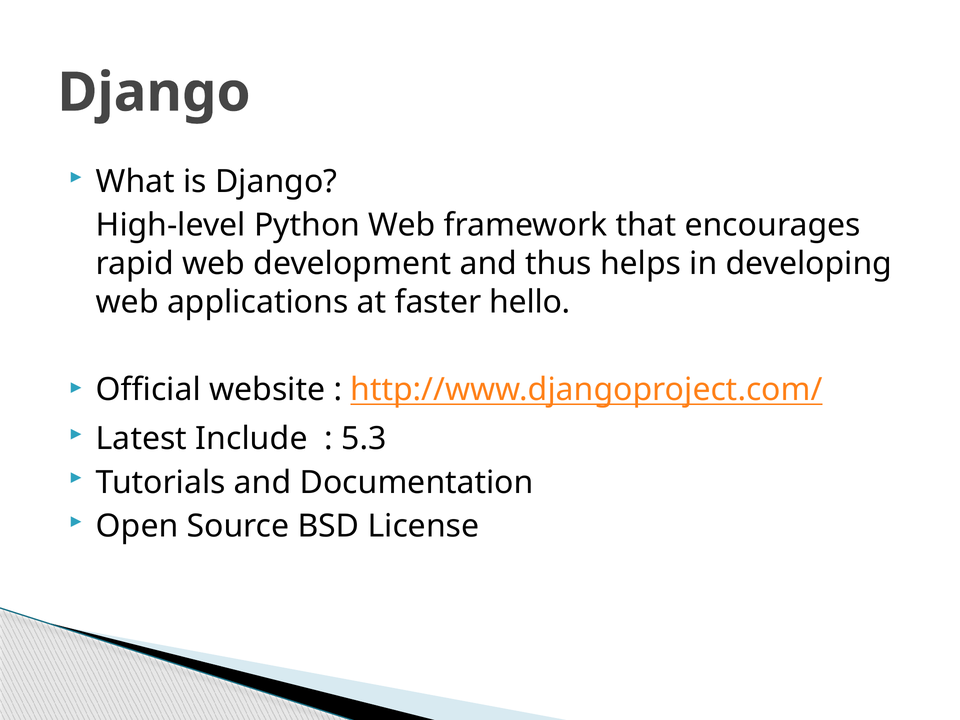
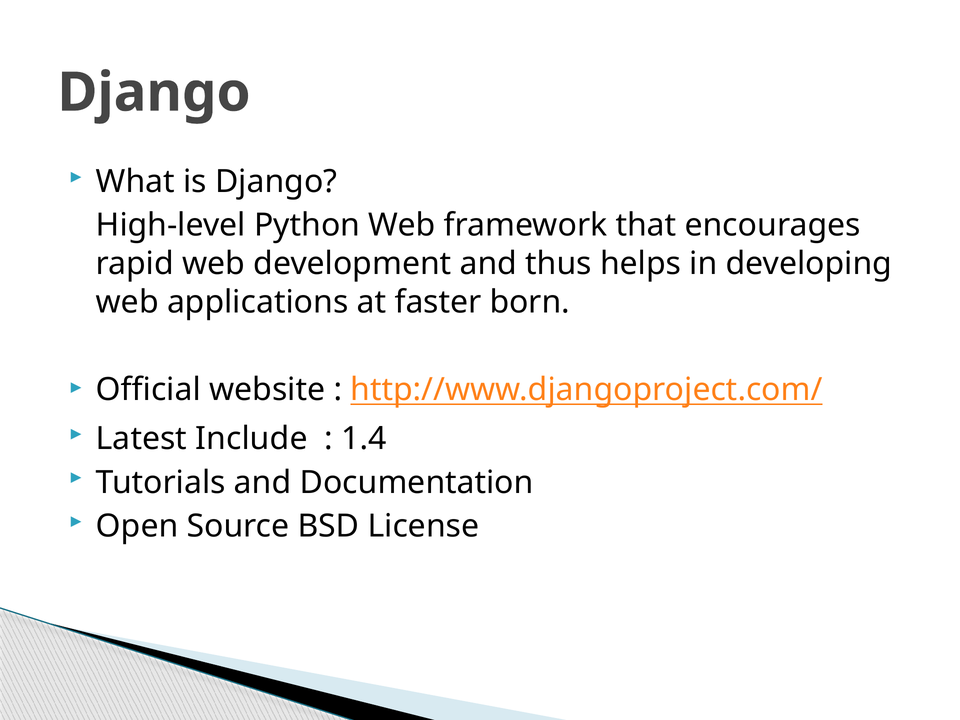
hello: hello -> born (530, 302)
5.3: 5.3 -> 1.4 (364, 439)
